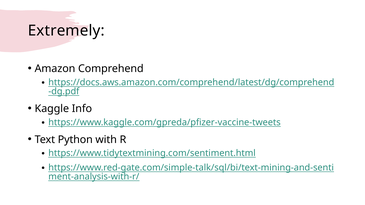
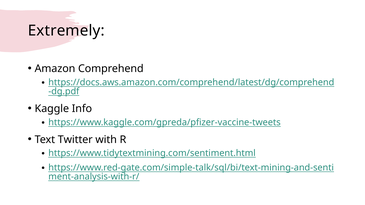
Python: Python -> Twitter (75, 140)
